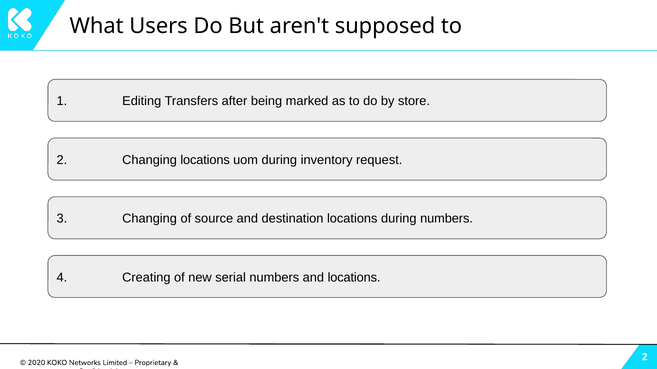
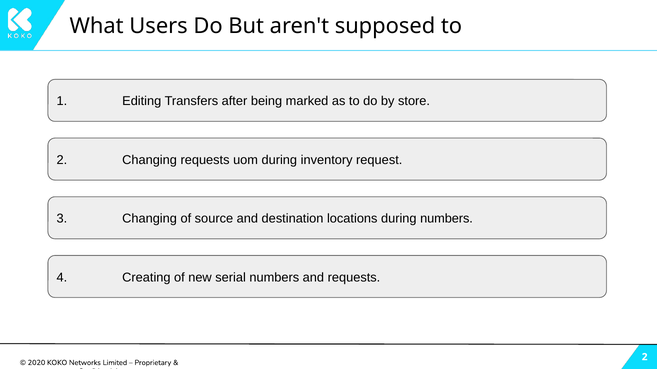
Changing locations: locations -> requests (205, 160)
and locations: locations -> requests (354, 278)
